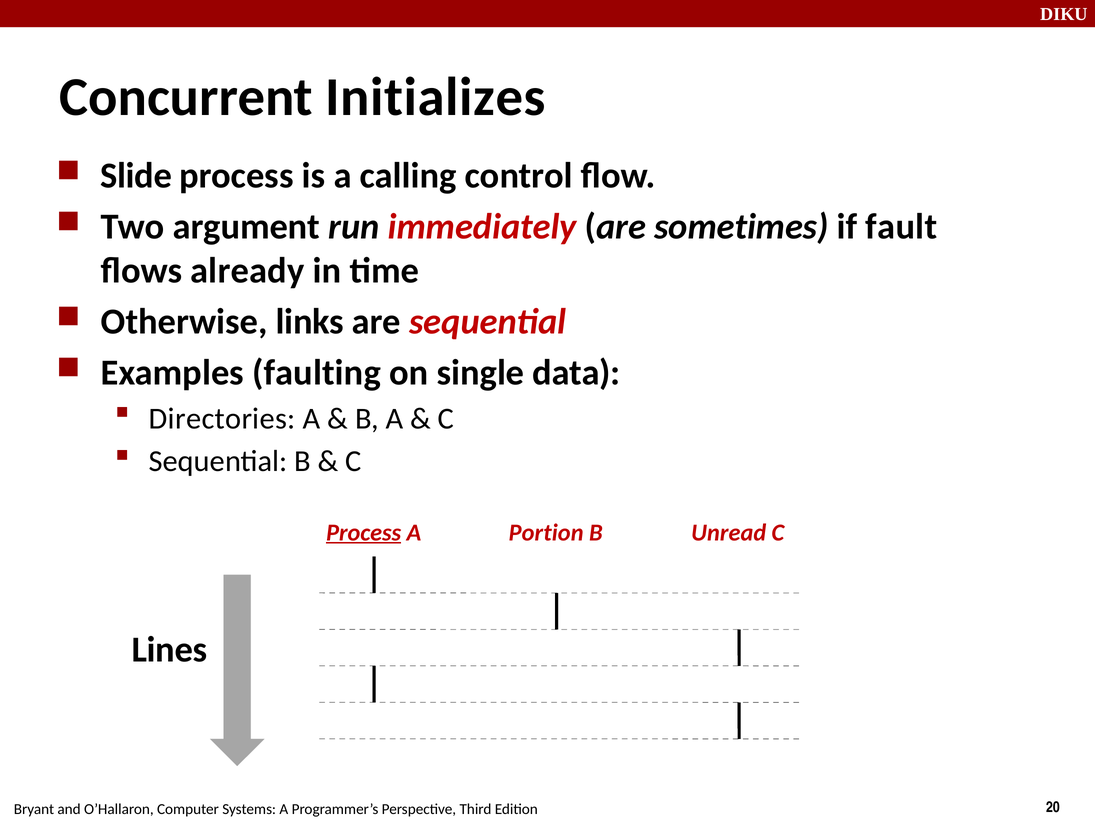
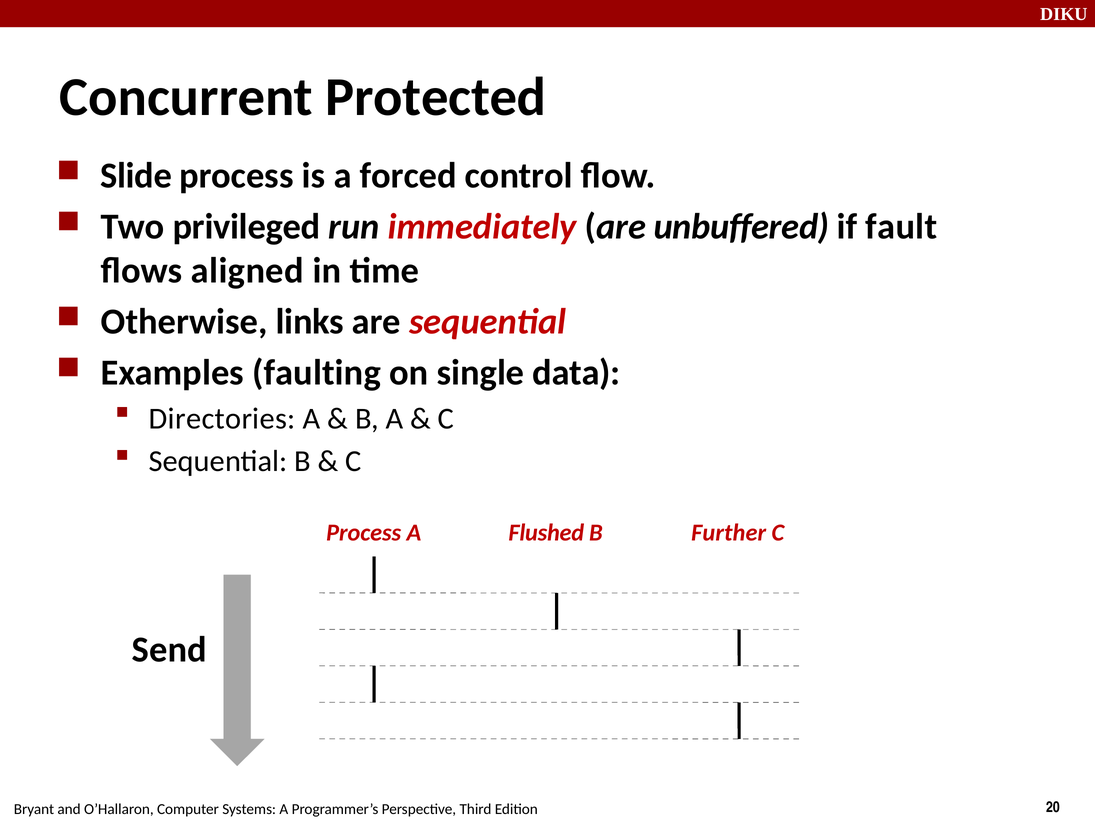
Initializes: Initializes -> Protected (436, 97)
calling: calling -> forced (408, 176)
argument: argument -> privileged (246, 227)
sometimes: sometimes -> unbuffered (741, 227)
already: already -> aligned (247, 271)
Process underline: present -> none (364, 533)
Portion: Portion -> Flushed (546, 533)
Unread: Unread -> Further (729, 533)
Lines: Lines -> Send (169, 650)
